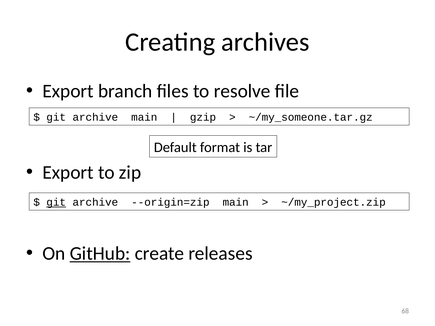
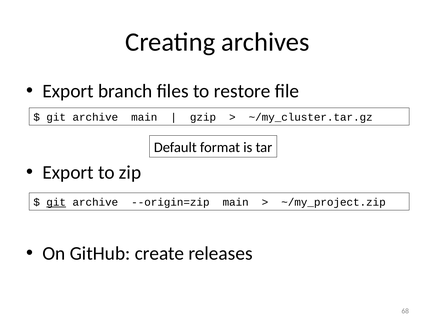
resolve: resolve -> restore (242, 91)
~/my_someone.tar.gz: ~/my_someone.tar.gz -> ~/my_cluster.tar.gz (311, 117)
GitHub underline: present -> none (100, 254)
